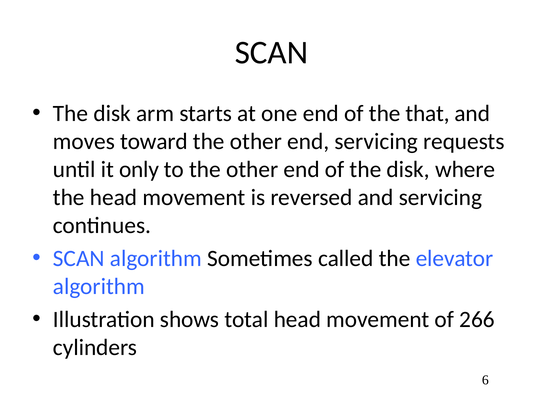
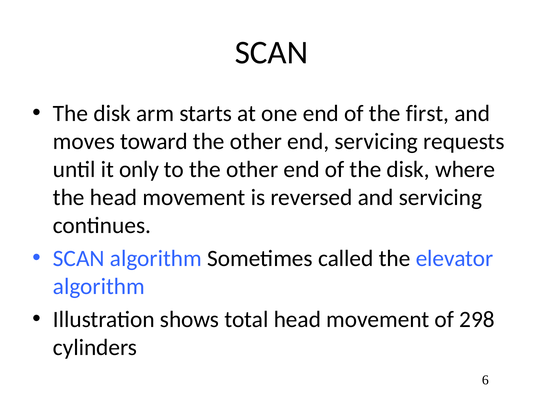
that: that -> first (427, 113)
266: 266 -> 298 (477, 320)
